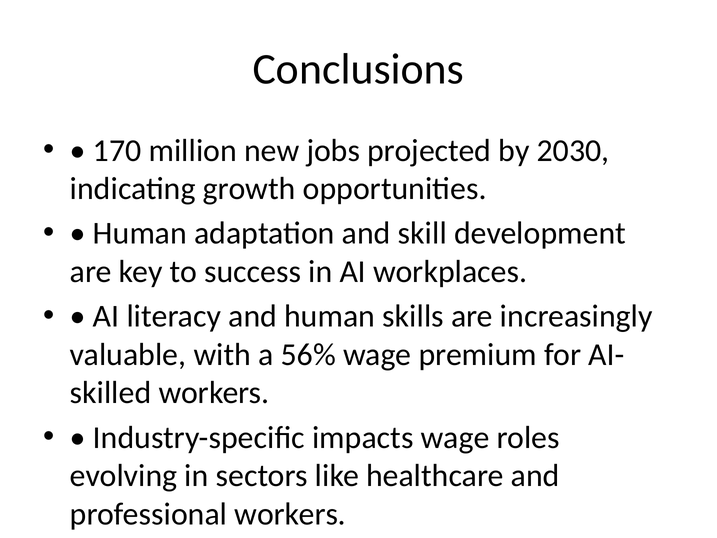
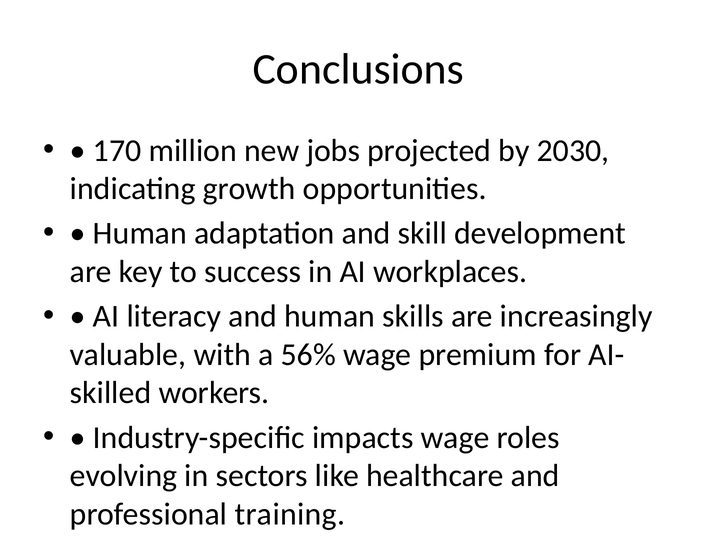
professional workers: workers -> training (290, 514)
